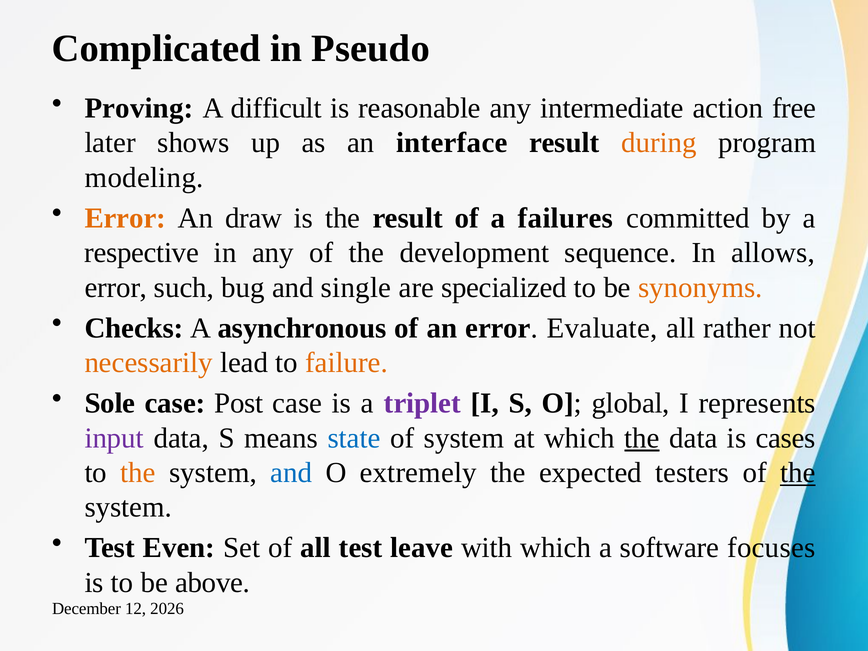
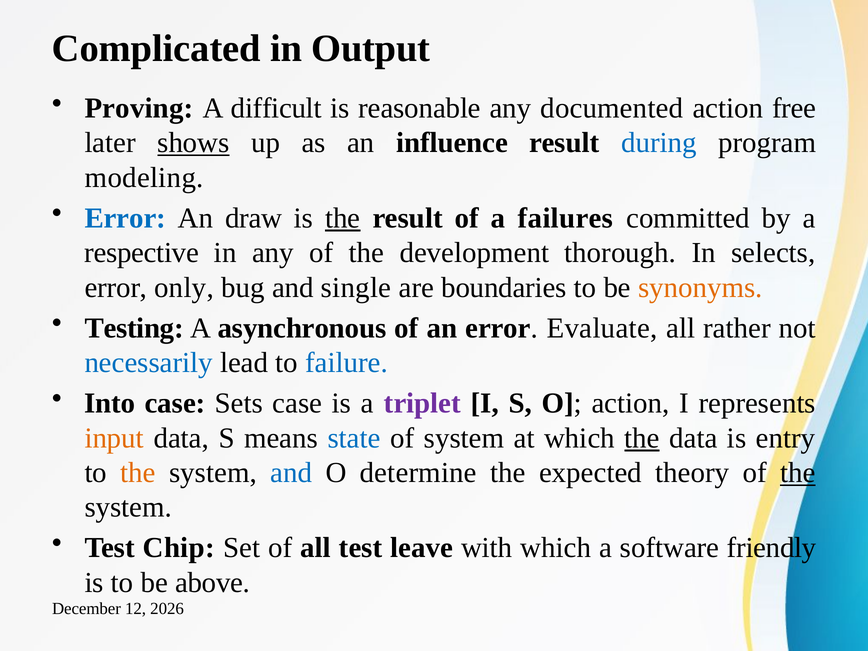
Pseudo: Pseudo -> Output (371, 48)
intermediate: intermediate -> documented (612, 108)
shows underline: none -> present (193, 143)
interface: interface -> influence (452, 143)
during colour: orange -> blue (659, 143)
Error colour: orange -> blue (125, 218)
the underline: none -> present (343, 218)
sequence: sequence -> thorough (620, 253)
allows: allows -> selects (773, 253)
such: such -> only (184, 288)
specialized: specialized -> boundaries (504, 288)
Checks: Checks -> Testing (134, 328)
necessarily colour: orange -> blue (149, 363)
failure colour: orange -> blue (346, 363)
Sole: Sole -> Into (110, 403)
Post: Post -> Sets (239, 403)
O global: global -> action (631, 403)
input colour: purple -> orange (114, 438)
cases: cases -> entry (786, 438)
extremely: extremely -> determine (418, 473)
testers: testers -> theory (692, 473)
Even: Even -> Chip (179, 548)
focuses: focuses -> friendly (772, 548)
